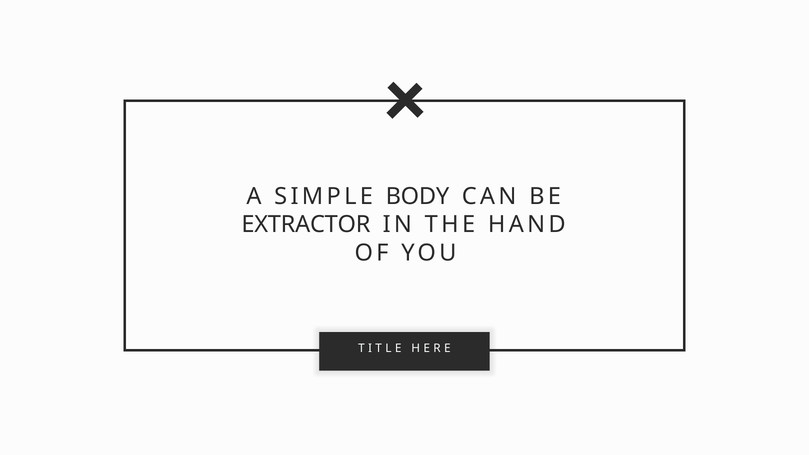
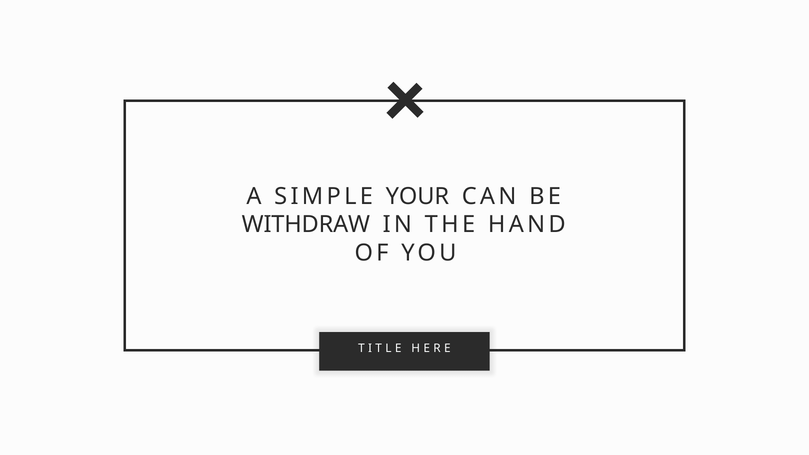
BODY: BODY -> YOUR (417, 196)
EXTRACTOR: EXTRACTOR -> WITHDRAW (306, 225)
